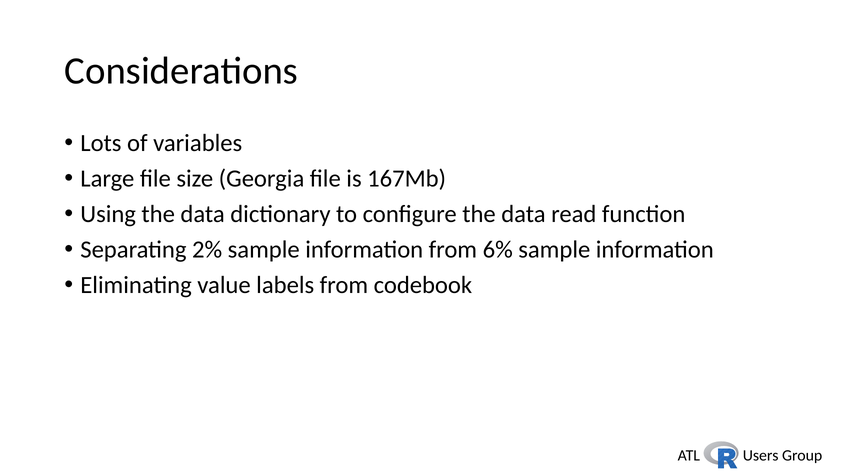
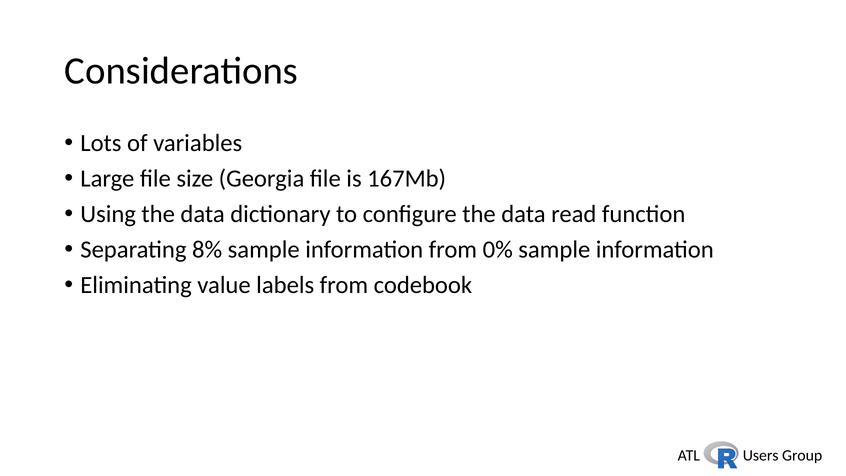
2%: 2% -> 8% (207, 249)
6%: 6% -> 0% (498, 249)
